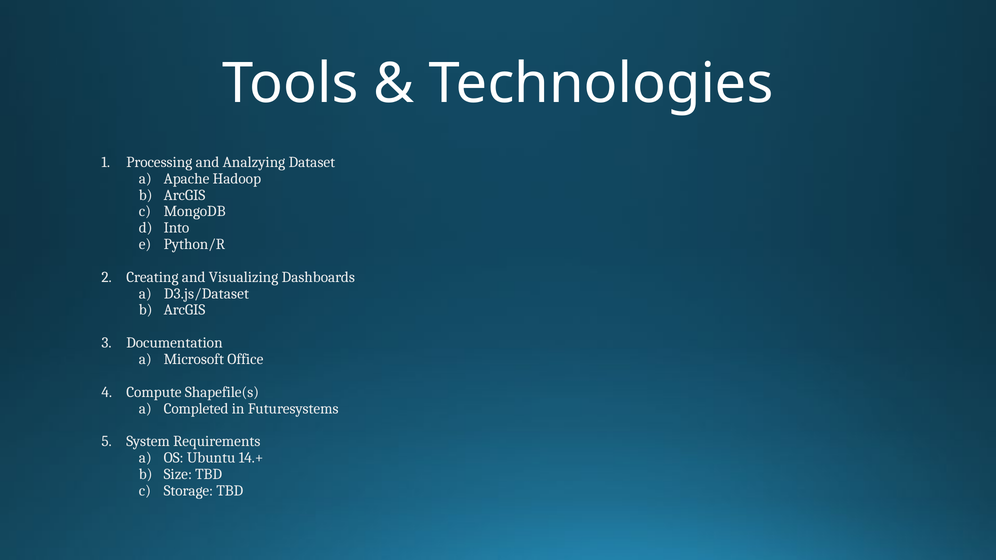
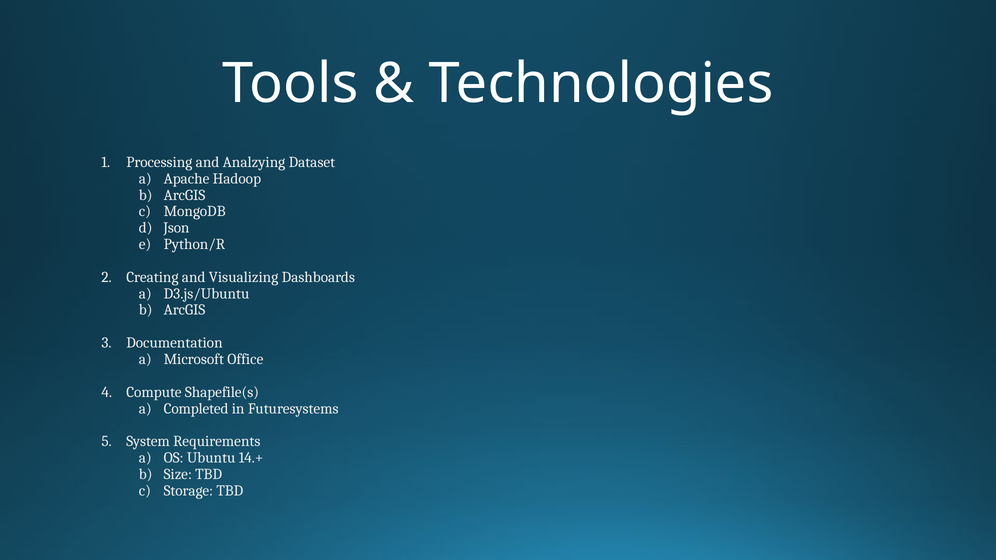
Into: Into -> Json (176, 228)
D3.js/Dataset: D3.js/Dataset -> D3.js/Ubuntu (207, 294)
